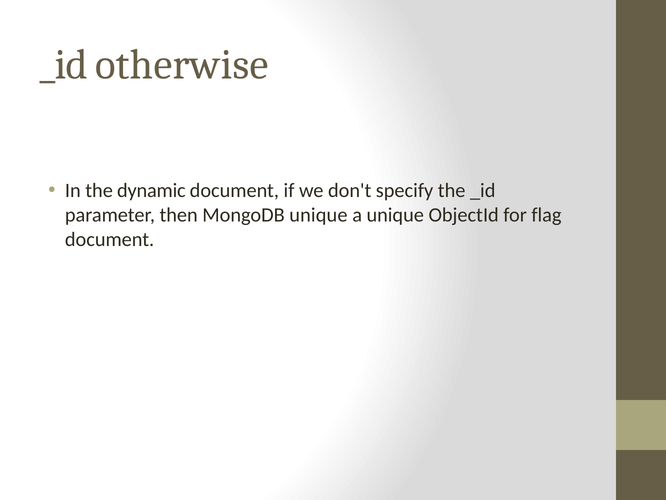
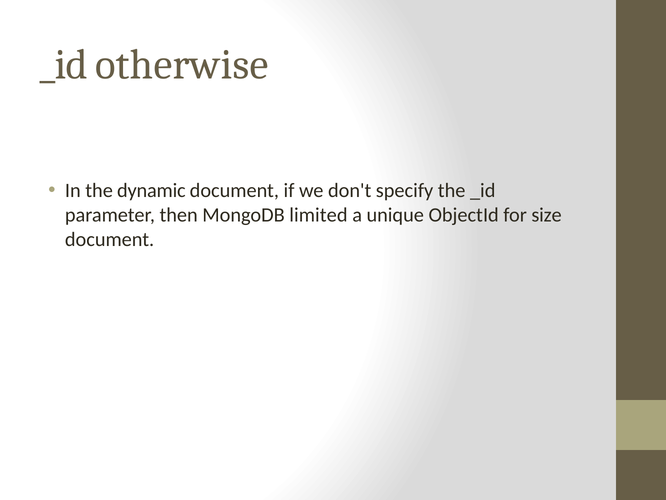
MongoDB unique: unique -> limited (318, 215)
flag: flag -> size (547, 215)
